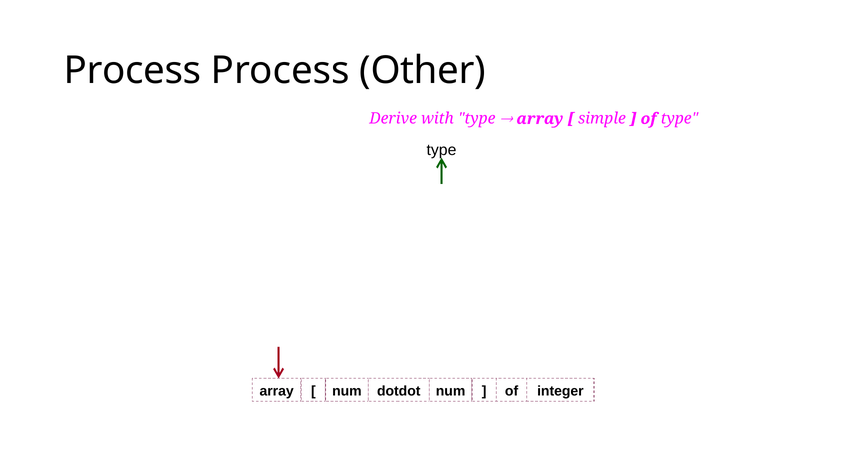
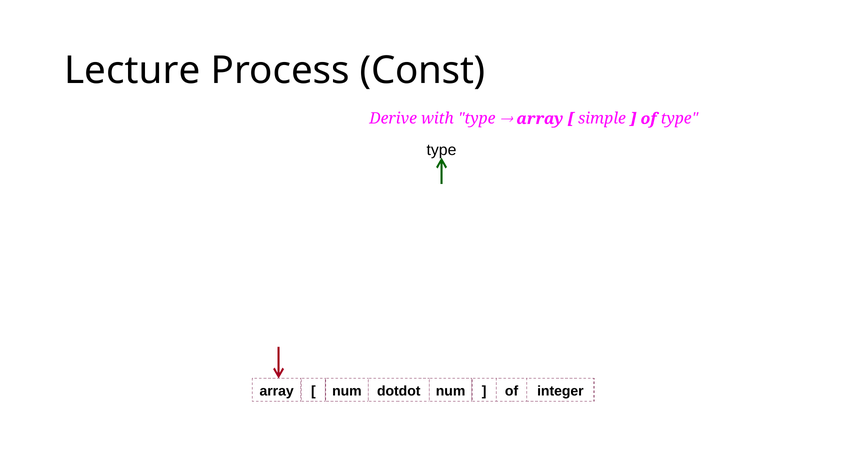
Process: Process -> Lecture (132, 71)
Other: Other -> Const (423, 71)
